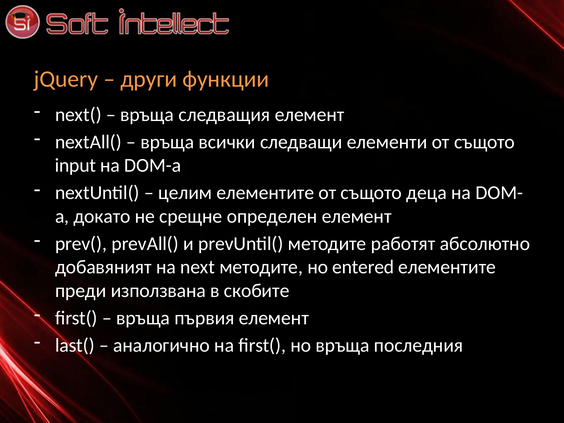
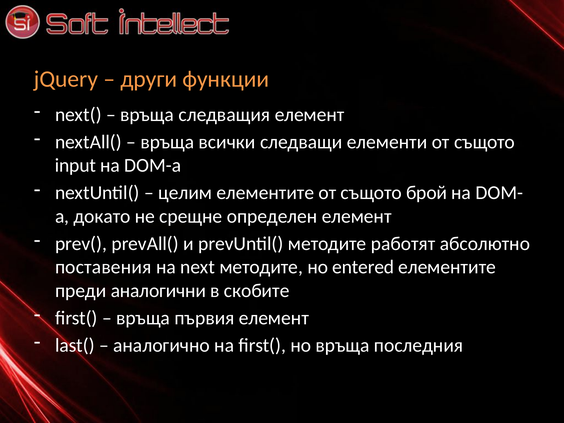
деца: деца -> брой (427, 193)
добавяният: добавяният -> поставения (103, 267)
използвана: използвана -> аналогични (158, 291)
